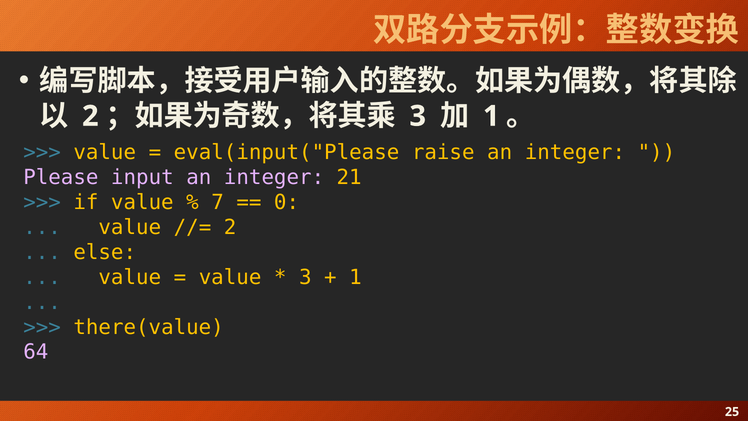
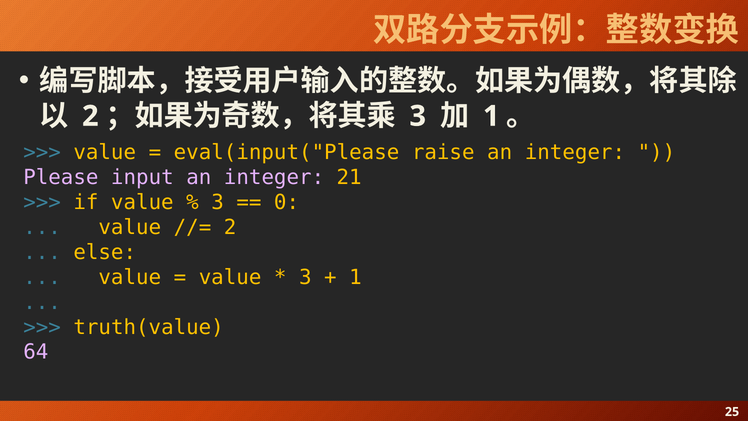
7: 7 -> 3 (218, 202)
there(value: there(value -> truth(value (149, 327)
